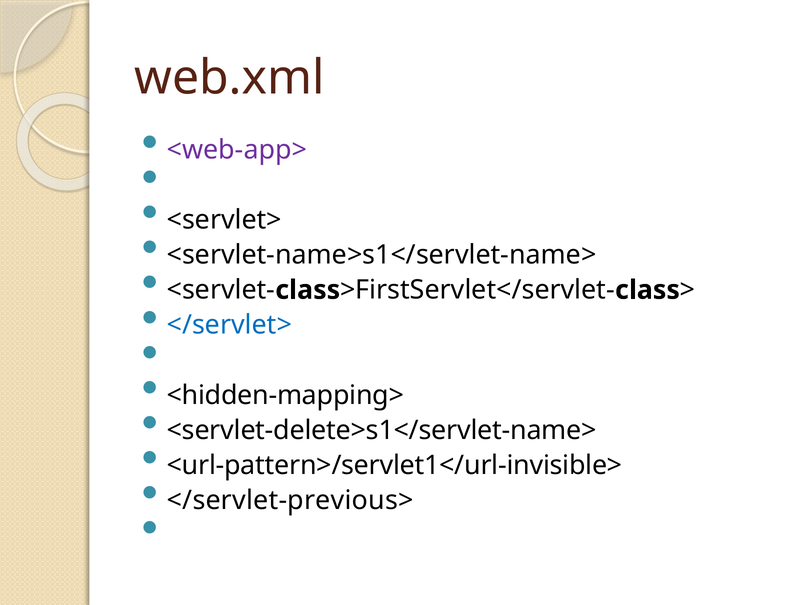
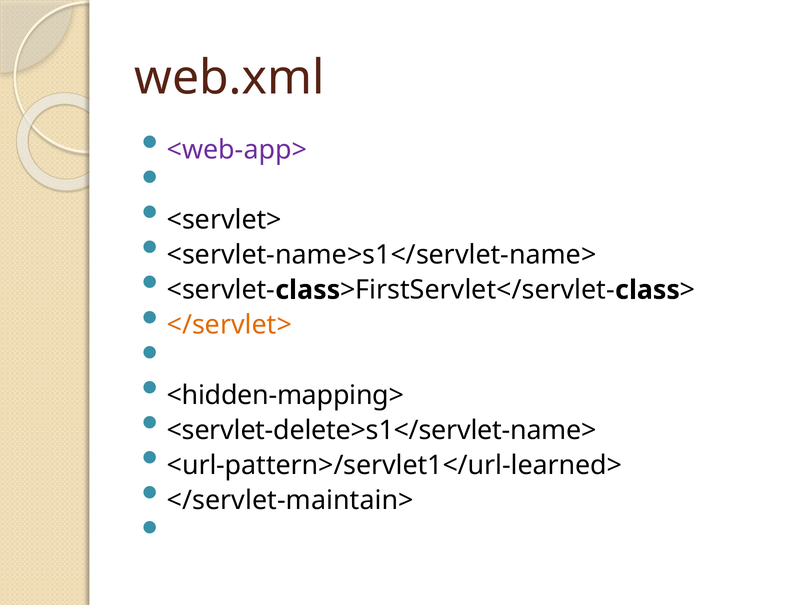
</servlet> colour: blue -> orange (229, 325)
<url-pattern>/servlet1</url-invisible>: <url-pattern>/servlet1</url-invisible> -> <url-pattern>/servlet1</url-learned> (394, 465)
</servlet-previous>: </servlet-previous> -> </servlet-maintain> (290, 500)
